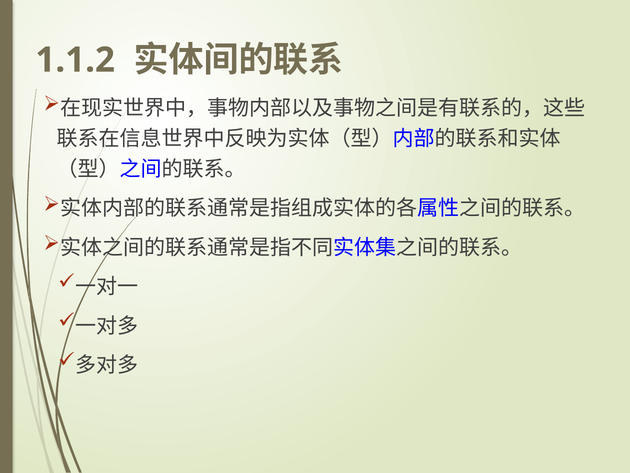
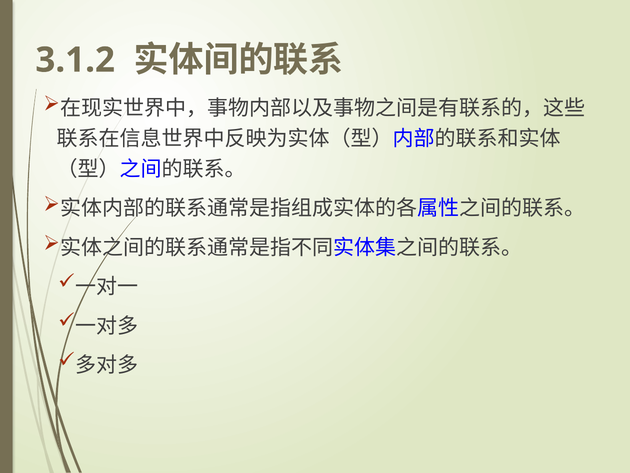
1.1.2: 1.1.2 -> 3.1.2 (75, 60)
